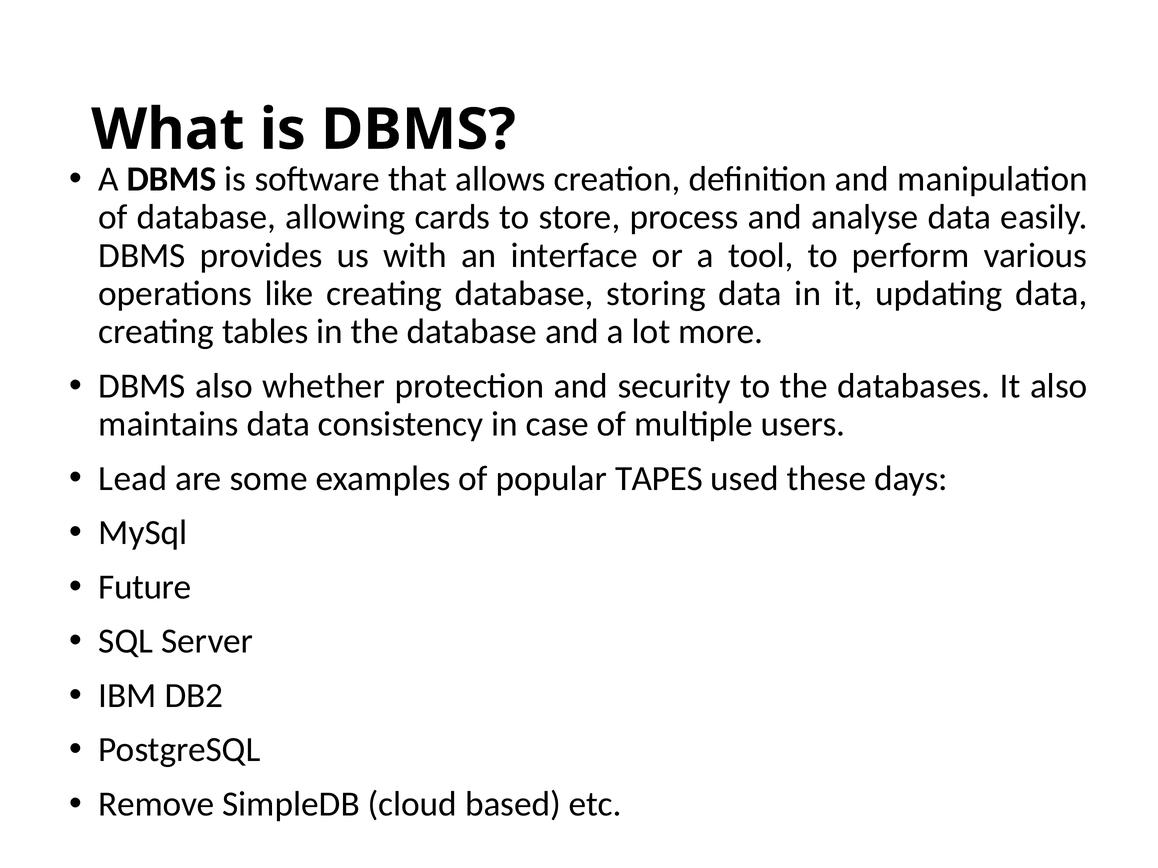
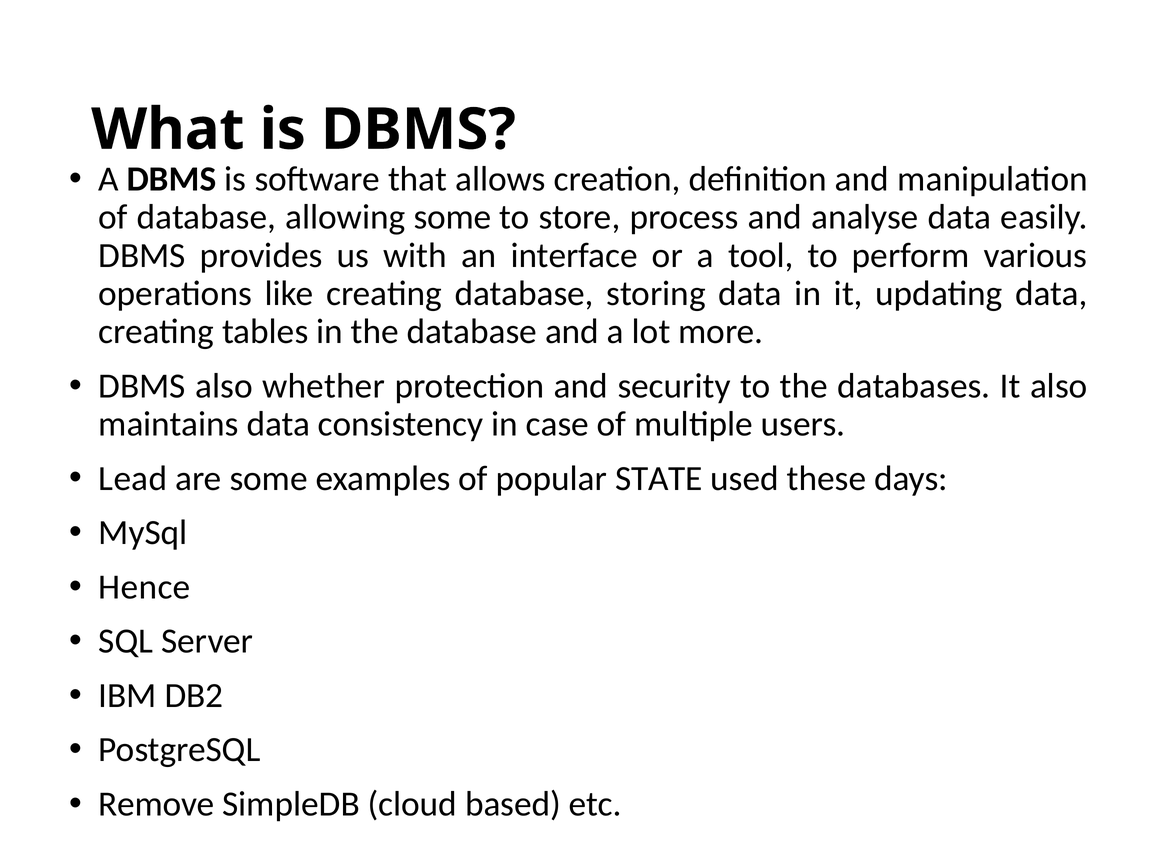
allowing cards: cards -> some (452, 217)
TAPES: TAPES -> STATE (659, 479)
Future: Future -> Hence (144, 587)
